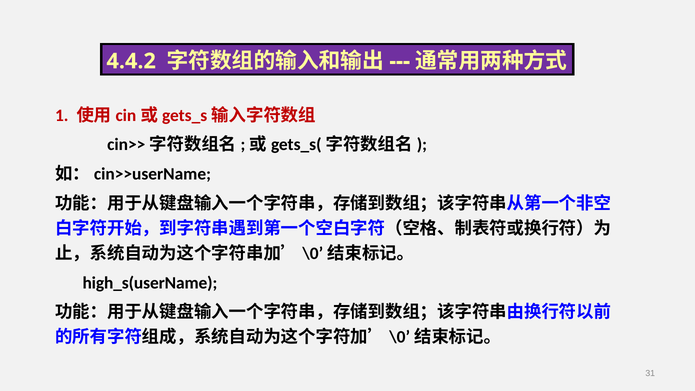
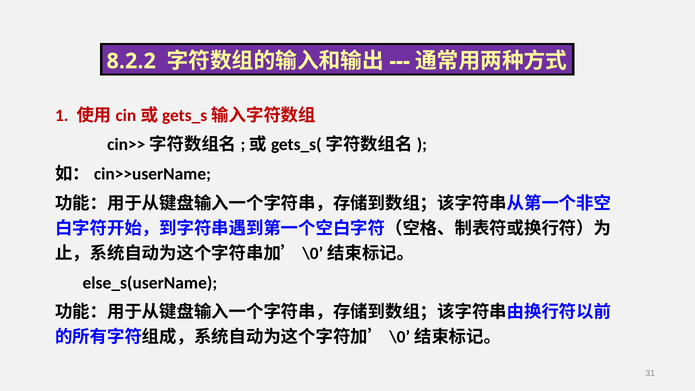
4.4.2: 4.4.2 -> 8.2.2 (131, 61)
high_s(userName: high_s(userName -> else_s(userName (150, 283)
